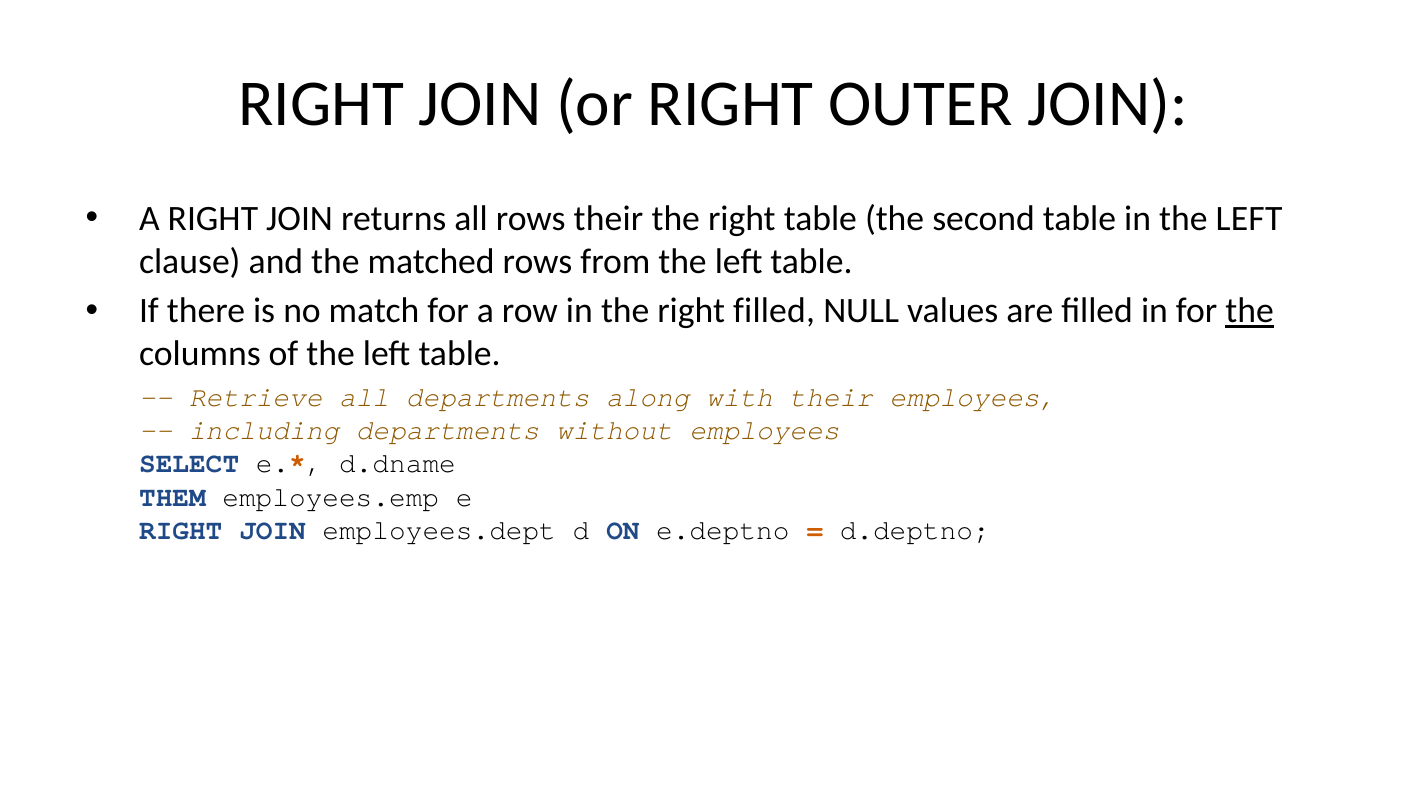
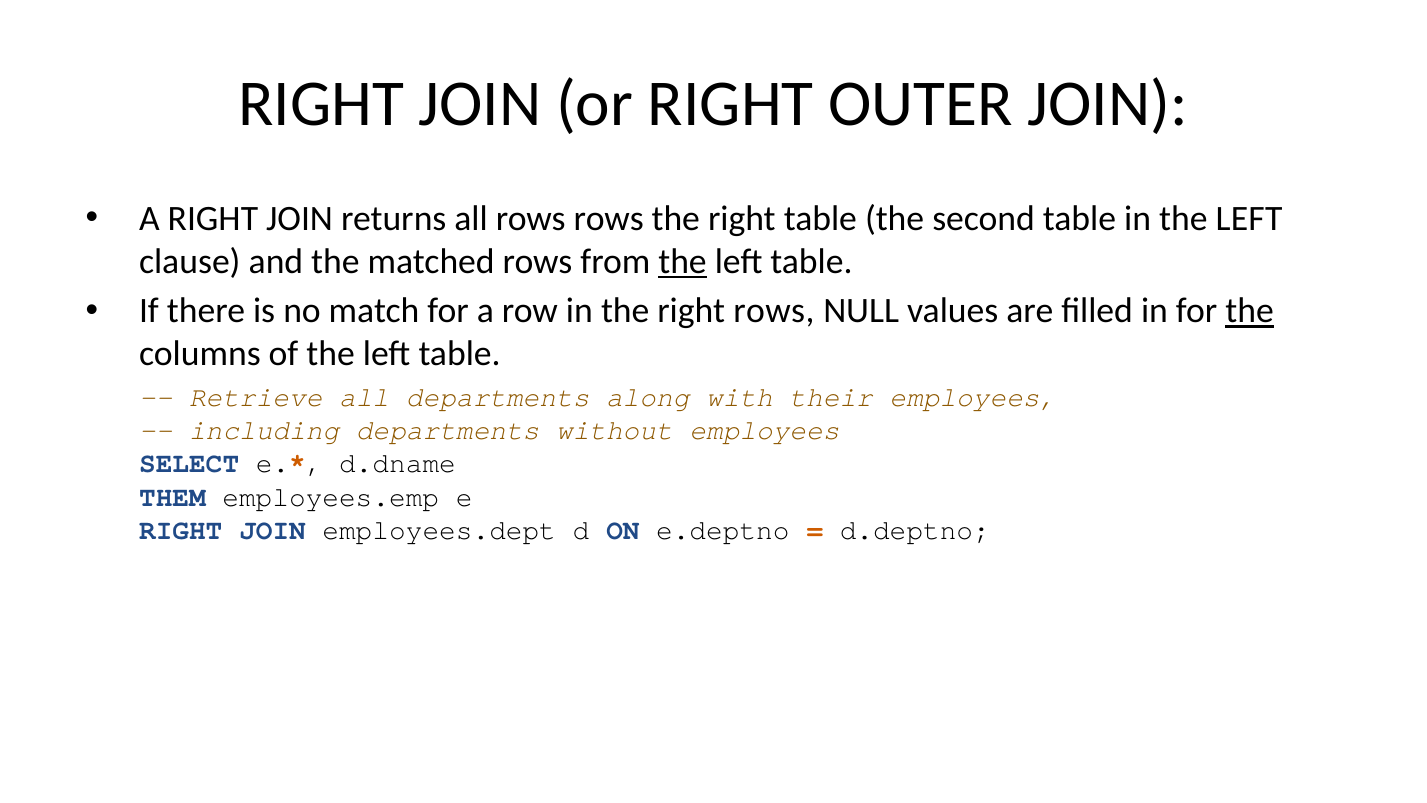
rows their: their -> rows (609, 218)
the underline: none -> present (683, 261)
right filled: filled -> rows (774, 311)
